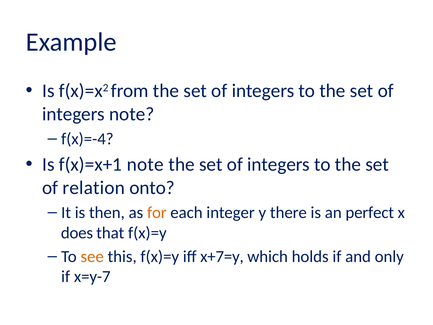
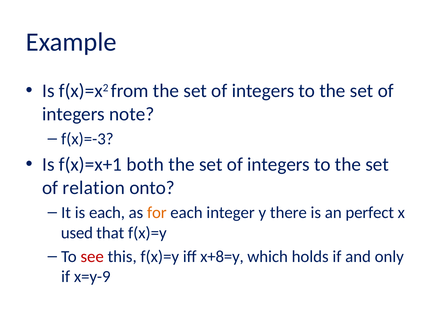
f(x)=-4: f(x)=-4 -> f(x)=-3 (87, 139)
f(x)=x+1 note: note -> both (145, 164)
is then: then -> each (107, 212)
does: does -> used (77, 233)
see colour: orange -> red (92, 256)
x+7=y: x+7=y -> x+8=y (222, 256)
x=y-7: x=y-7 -> x=y-9 (92, 276)
